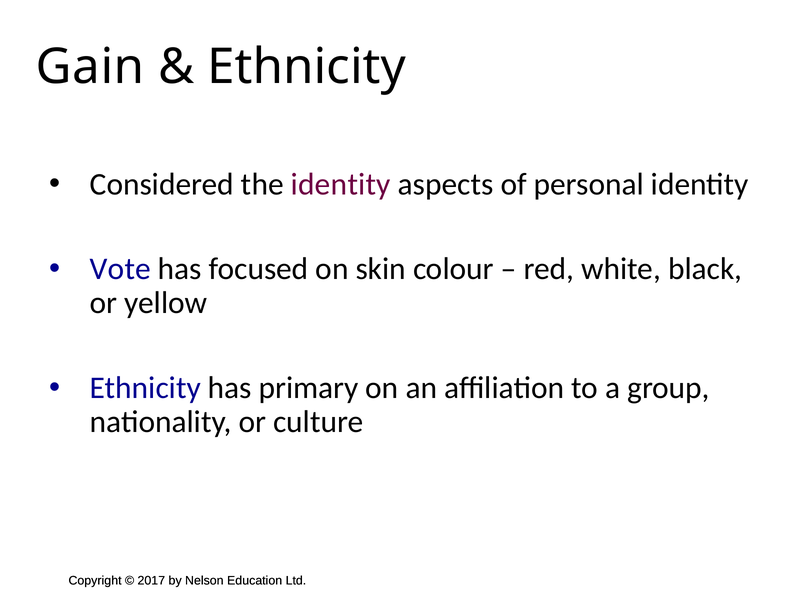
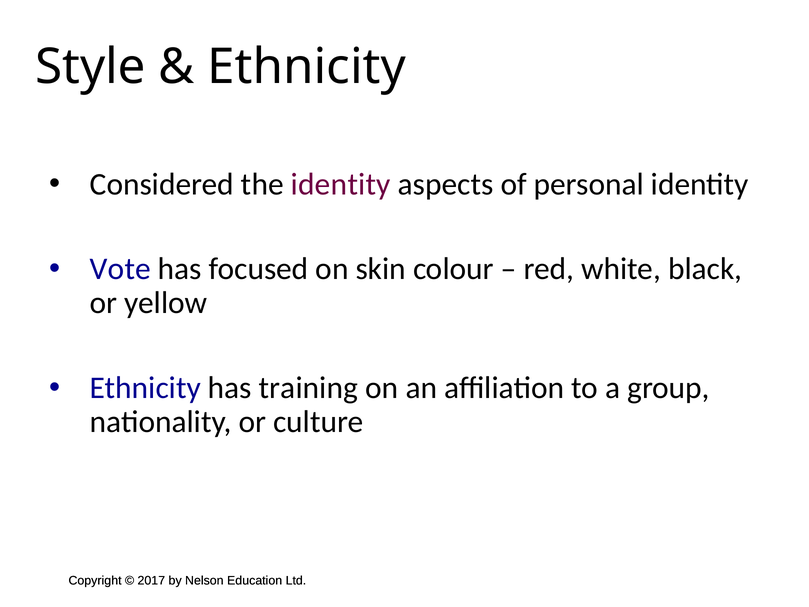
Gain: Gain -> Style (90, 67)
primary: primary -> training (308, 388)
